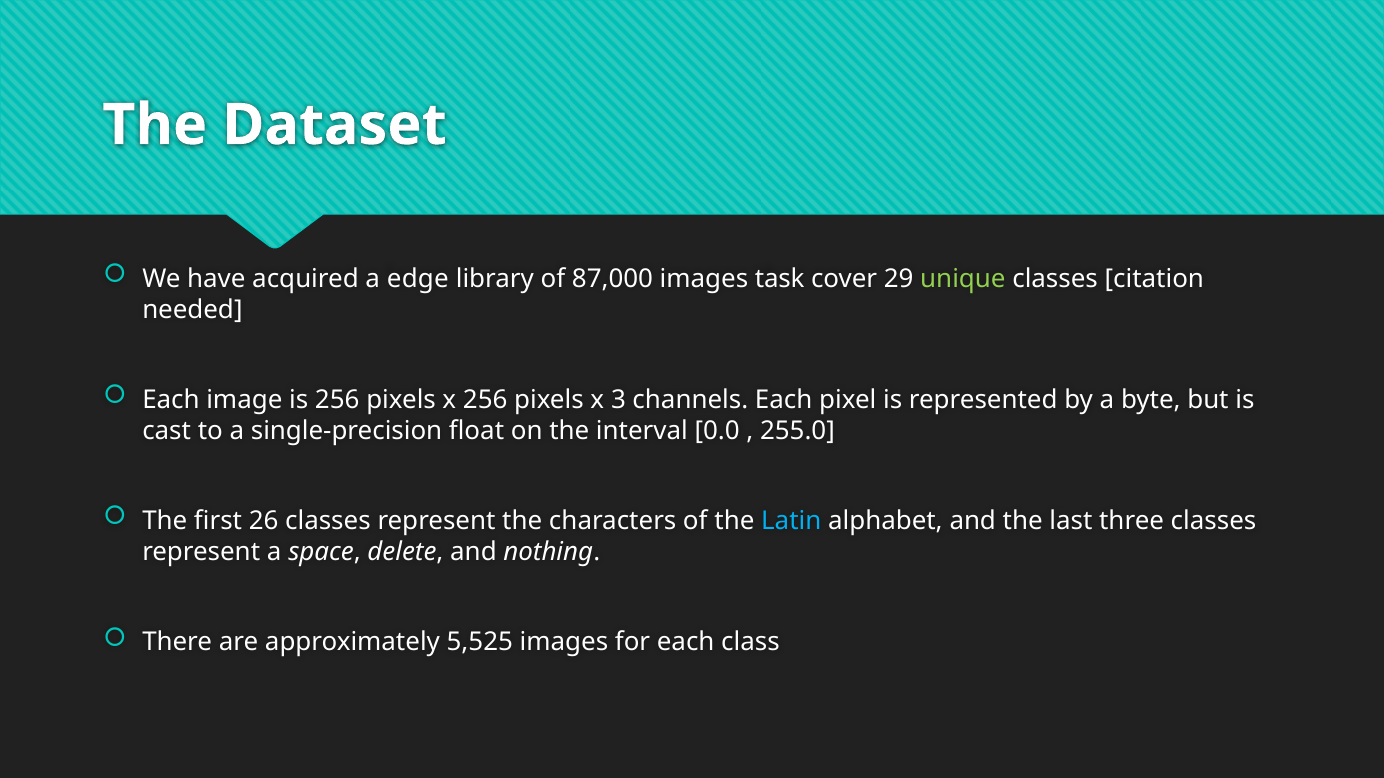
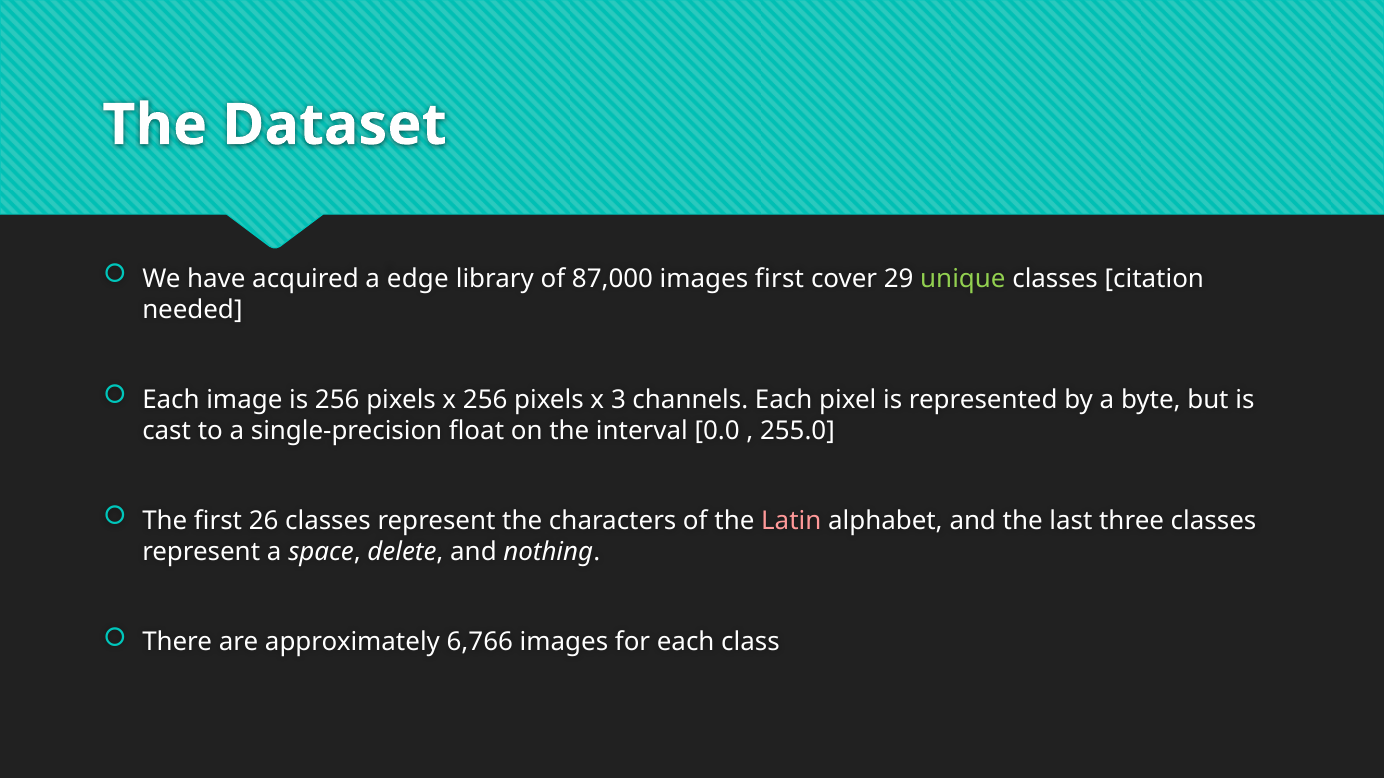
images task: task -> first (780, 279)
Latin colour: light blue -> pink (791, 521)
5,525: 5,525 -> 6,766 (480, 642)
